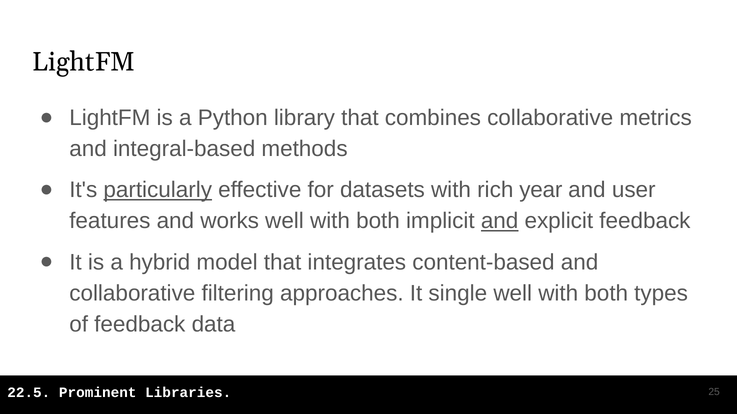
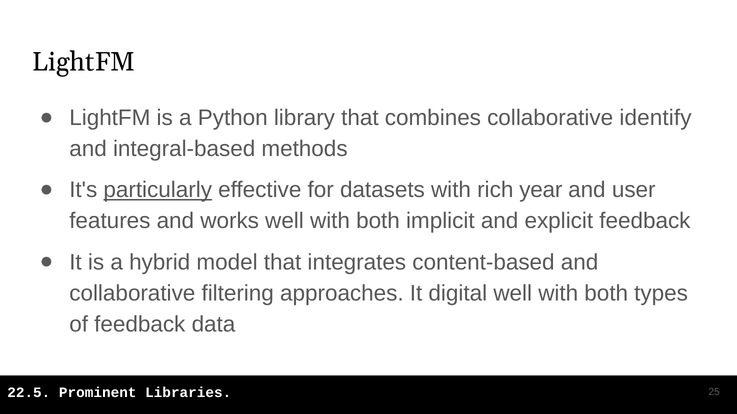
metrics: metrics -> identify (656, 118)
and underline: present -> none (500, 221)
single: single -> digital (458, 294)
